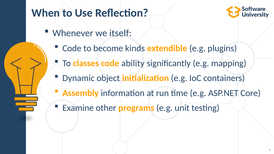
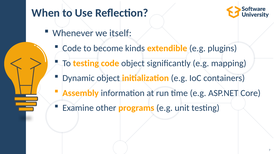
To classes: classes -> testing (86, 63)
code ability: ability -> object (133, 63)
